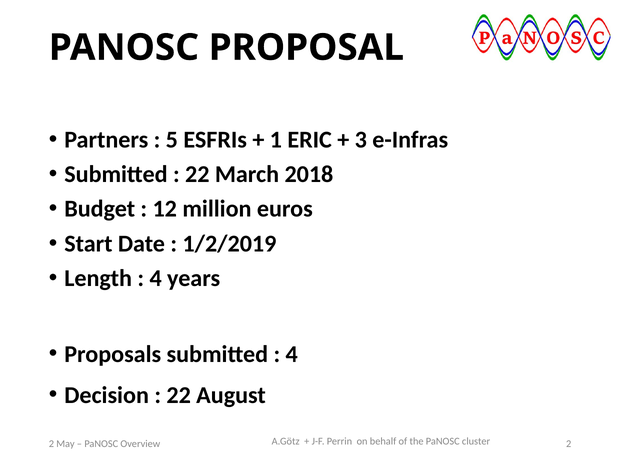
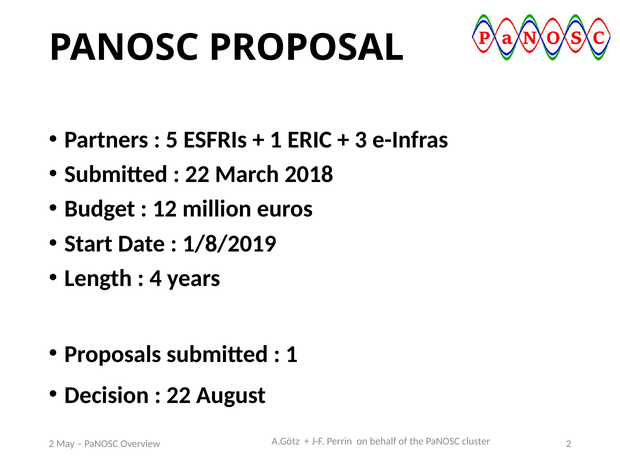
1/2/2019: 1/2/2019 -> 1/8/2019 (229, 244)
4: 4 -> 1 (292, 354)
